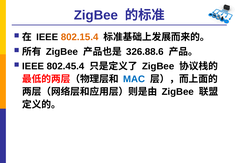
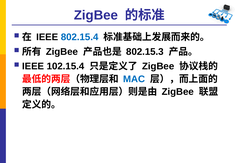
802.15.4 colour: orange -> blue (80, 37)
326.88.6: 326.88.6 -> 802.15.3 (145, 52)
802.45.4: 802.45.4 -> 102.15.4 (65, 66)
